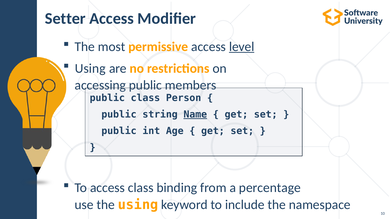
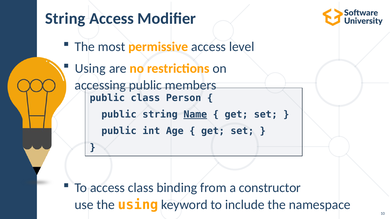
Setter: Setter -> String (65, 18)
level underline: present -> none (242, 47)
percentage: percentage -> constructor (270, 188)
